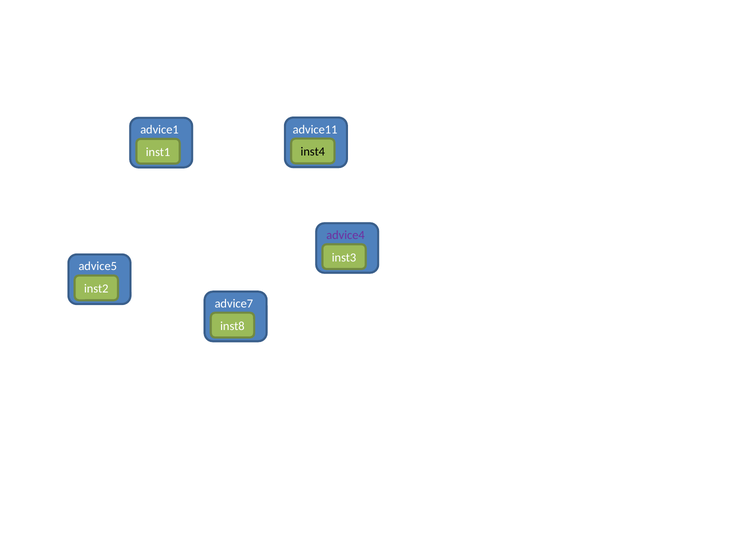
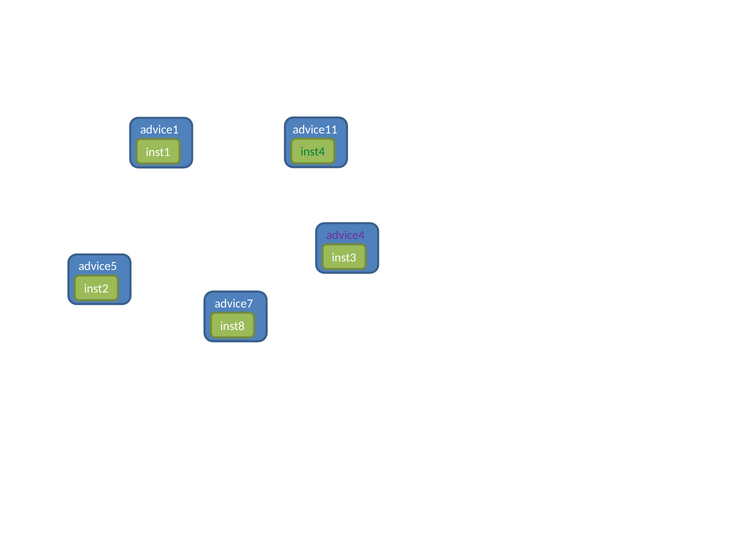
inst4 colour: black -> green (313, 152)
